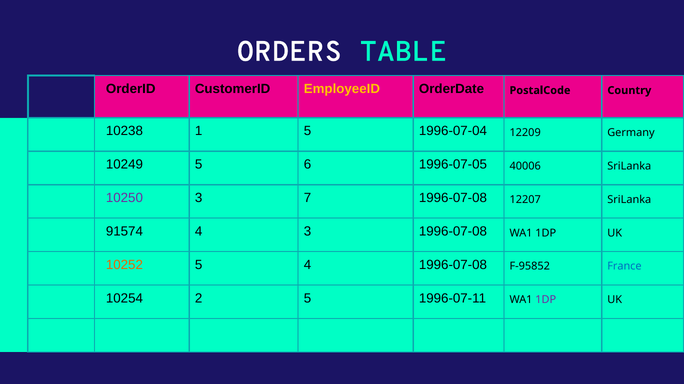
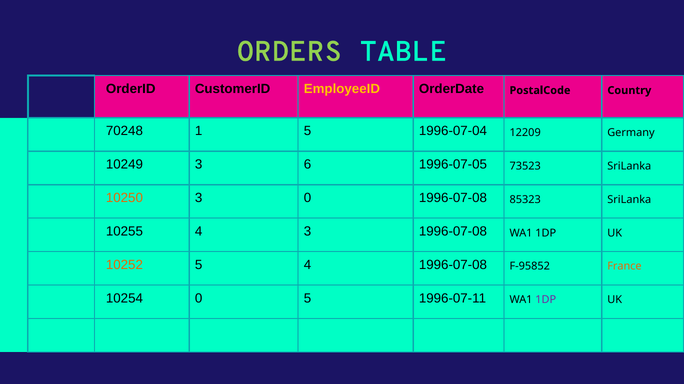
ORDERS colour: white -> light green (289, 52)
10238: 10238 -> 70248 (124, 131)
10249 5: 5 -> 3 (199, 165)
40006: 40006 -> 73523 (525, 166)
10250 colour: purple -> orange (124, 198)
3 7: 7 -> 0 (307, 198)
12207: 12207 -> 85323 (525, 200)
91574: 91574 -> 10255 (124, 232)
France colour: blue -> orange (624, 267)
10254 2: 2 -> 0 (199, 299)
